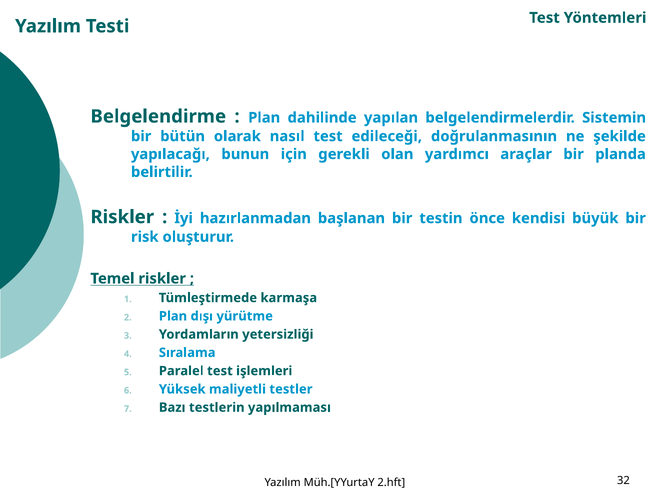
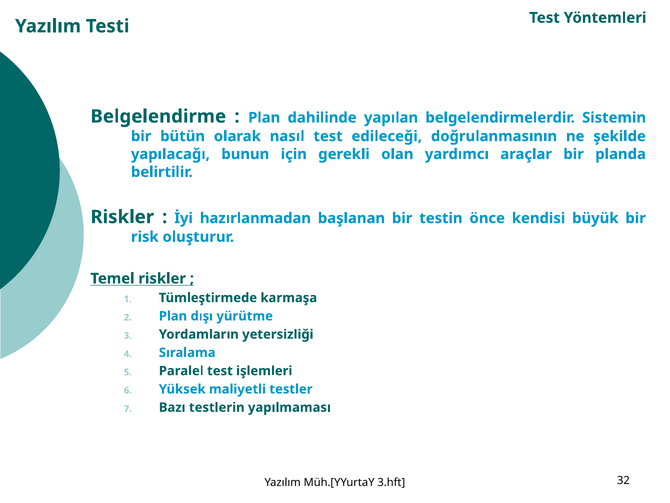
2.hft: 2.hft -> 3.hft (391, 482)
